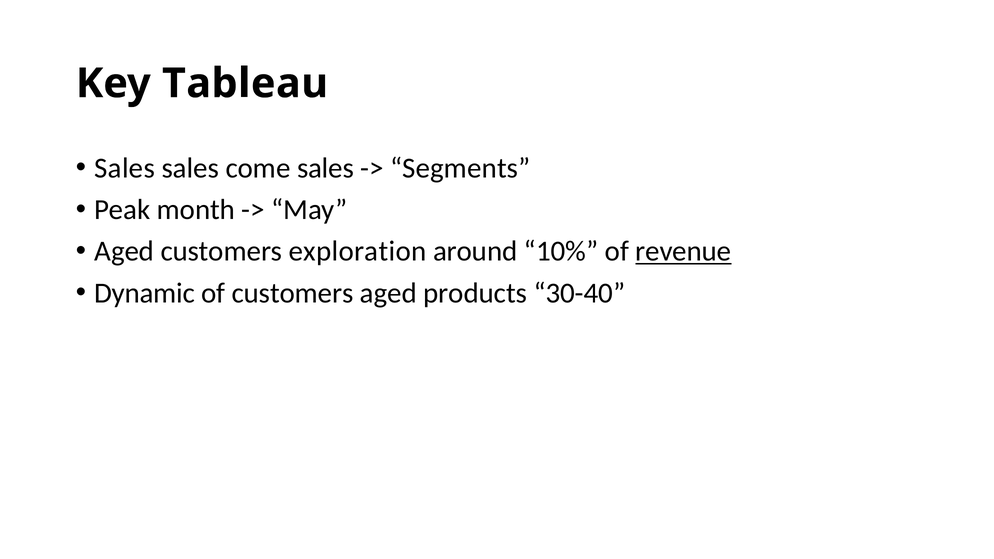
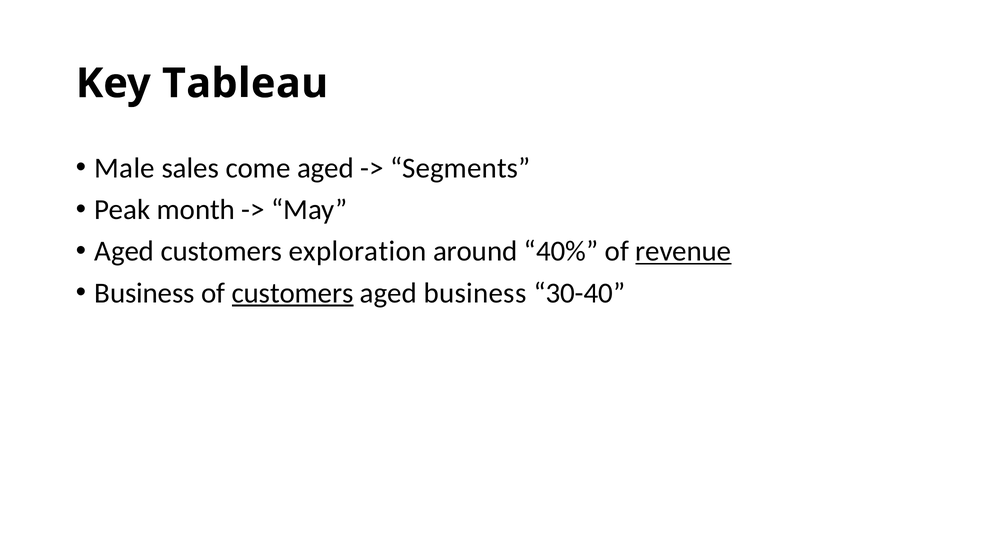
Sales: Sales -> Male (125, 168)
come sales: sales -> aged (325, 168)
10%: 10% -> 40% (561, 251)
Dynamic: Dynamic -> Business (145, 293)
customers underline: none -> present (293, 293)
aged products: products -> business (475, 293)
